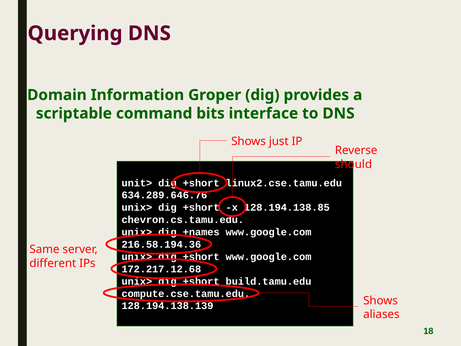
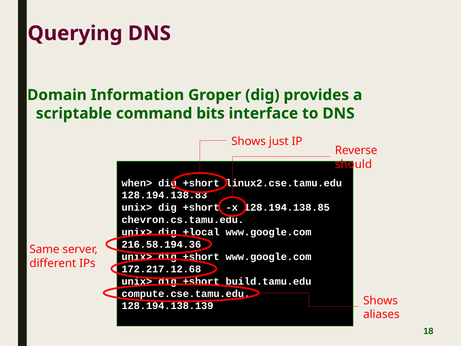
unit>: unit> -> when> (137, 183)
634.289.646.76: 634.289.646.76 -> 128.194.138.83 (164, 195)
+names: +names -> +local (201, 232)
